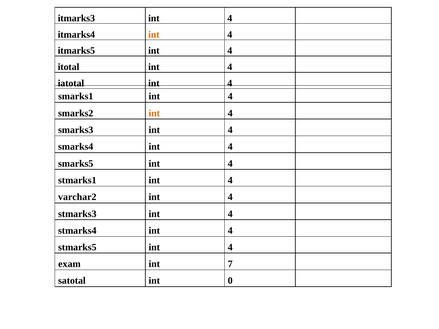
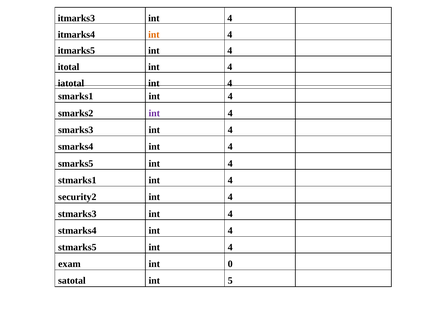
int colour: orange -> purple (154, 113)
varchar2: varchar2 -> security2 (77, 197)
7: 7 -> 0 (230, 264)
0: 0 -> 5 (230, 281)
